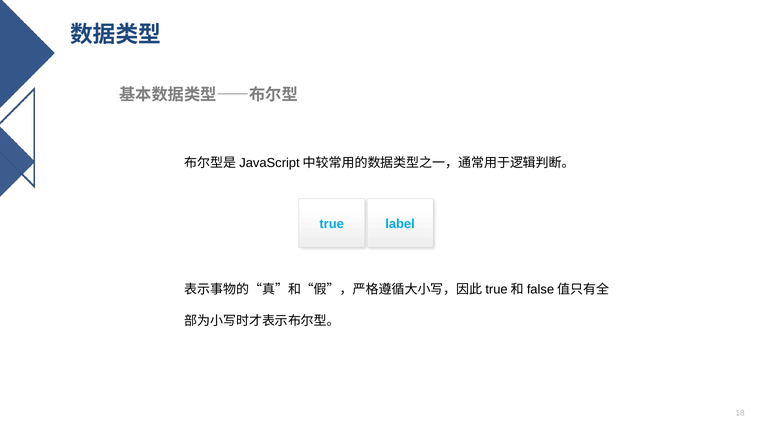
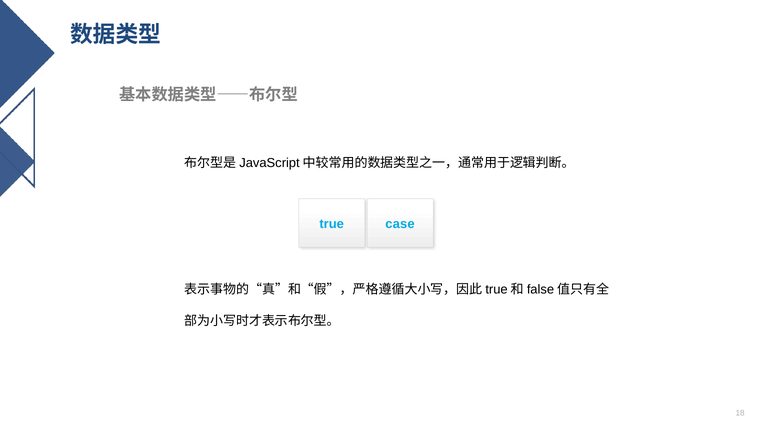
label: label -> case (400, 224)
